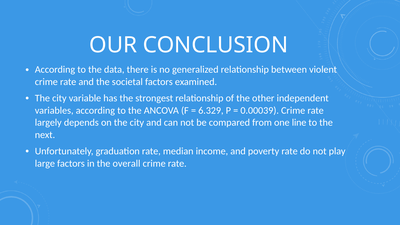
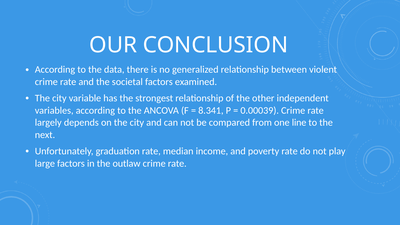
6.329: 6.329 -> 8.341 (211, 110)
overall: overall -> outlaw (127, 163)
